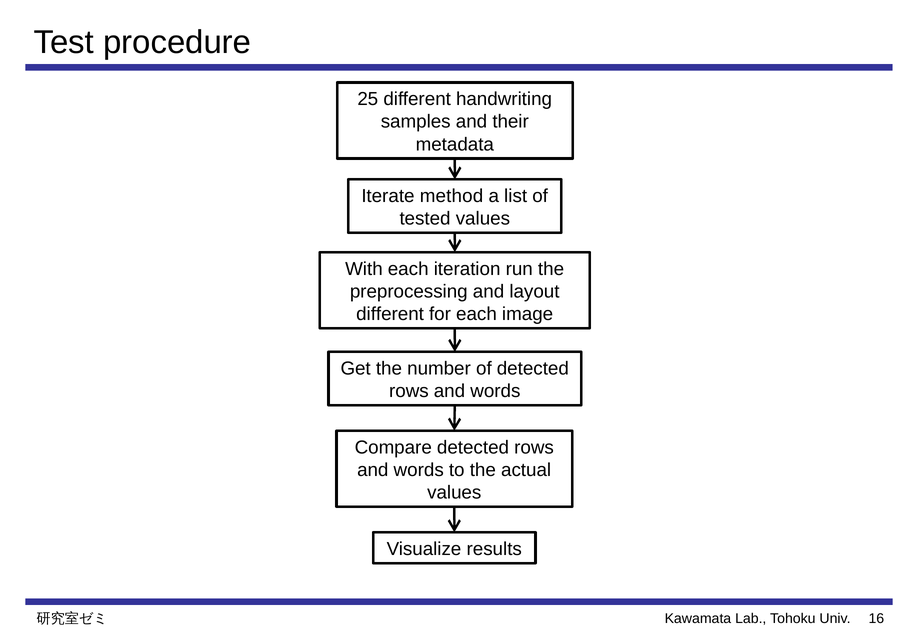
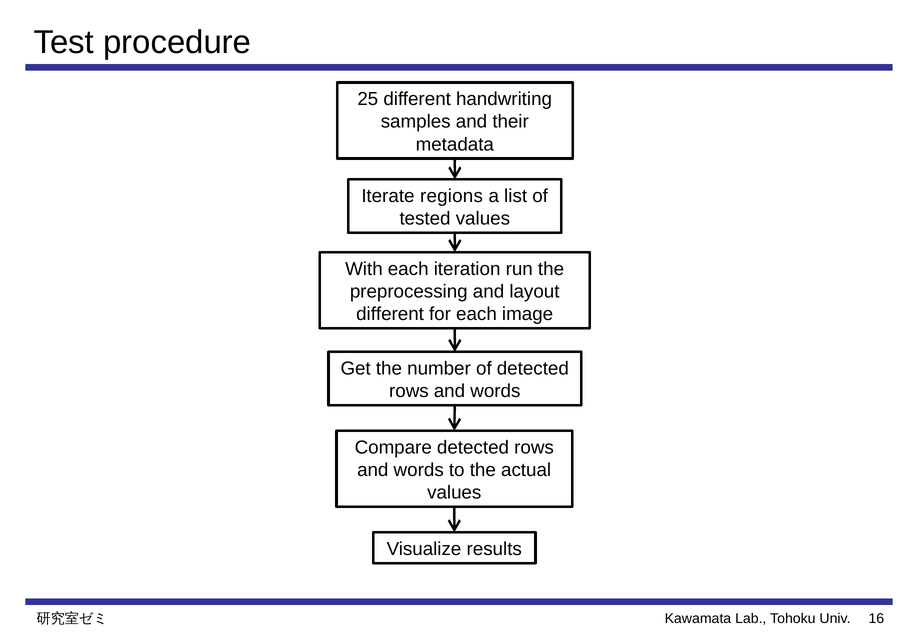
method: method -> regions (451, 196)
